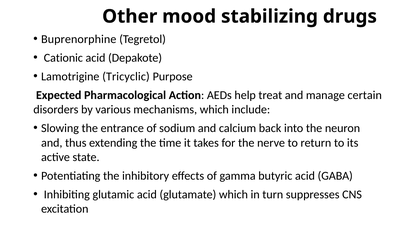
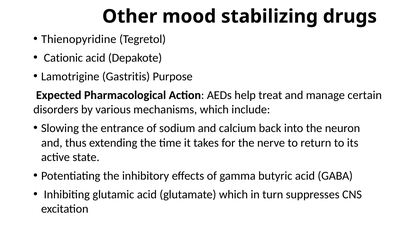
Buprenorphine: Buprenorphine -> Thienopyridine (79, 39)
Tricyclic: Tricyclic -> Gastritis (126, 76)
